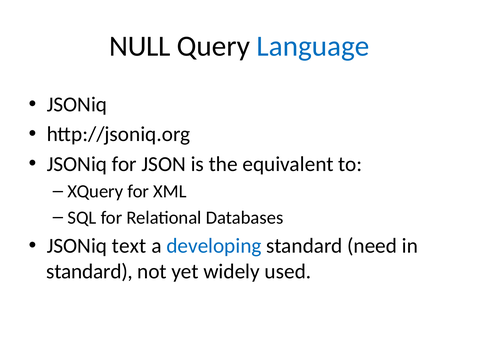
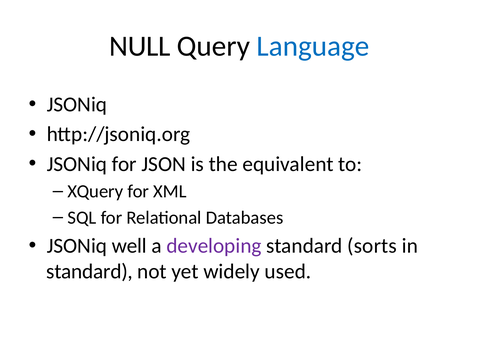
text: text -> well (129, 246)
developing colour: blue -> purple (214, 246)
need: need -> sorts (372, 246)
